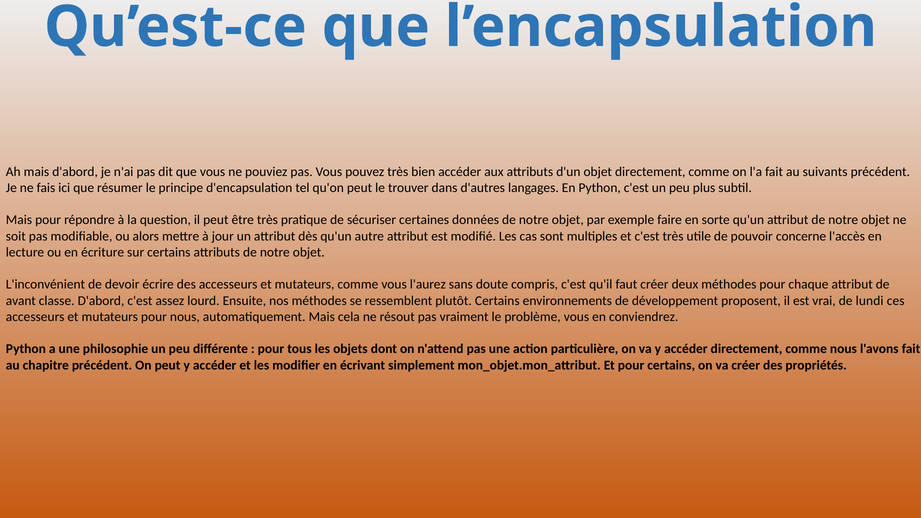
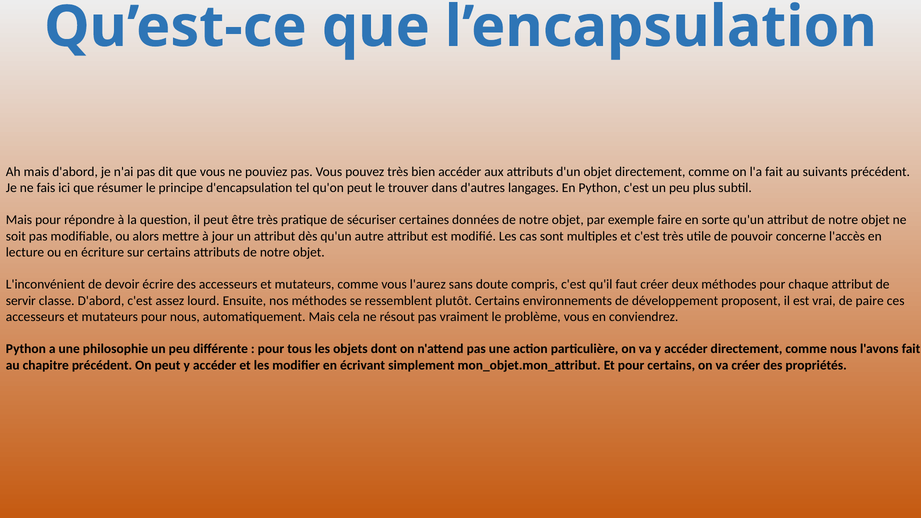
avant: avant -> servir (21, 301)
lundi: lundi -> paire (870, 301)
